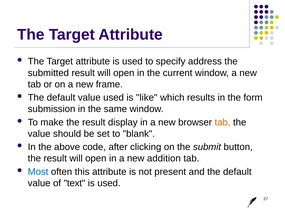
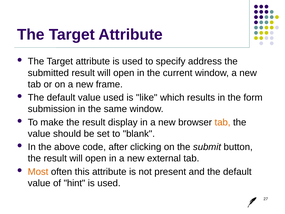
addition: addition -> external (164, 158)
Most colour: blue -> orange (38, 172)
text: text -> hint (74, 183)
